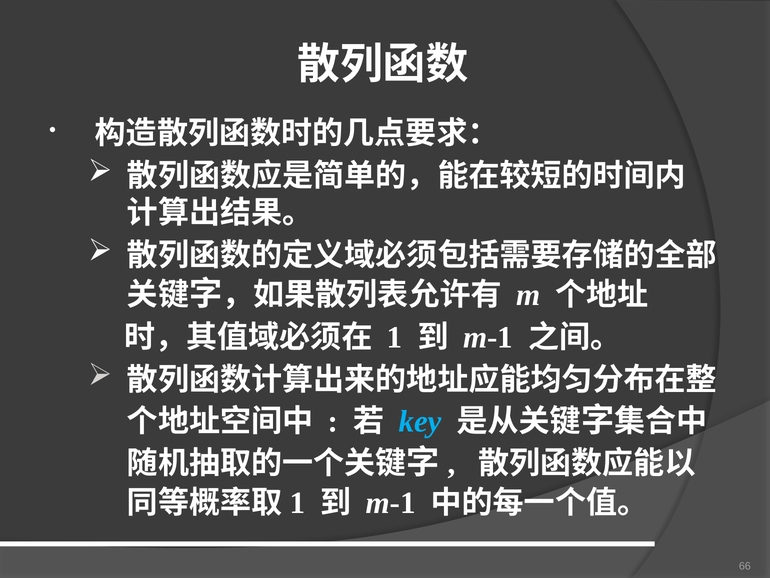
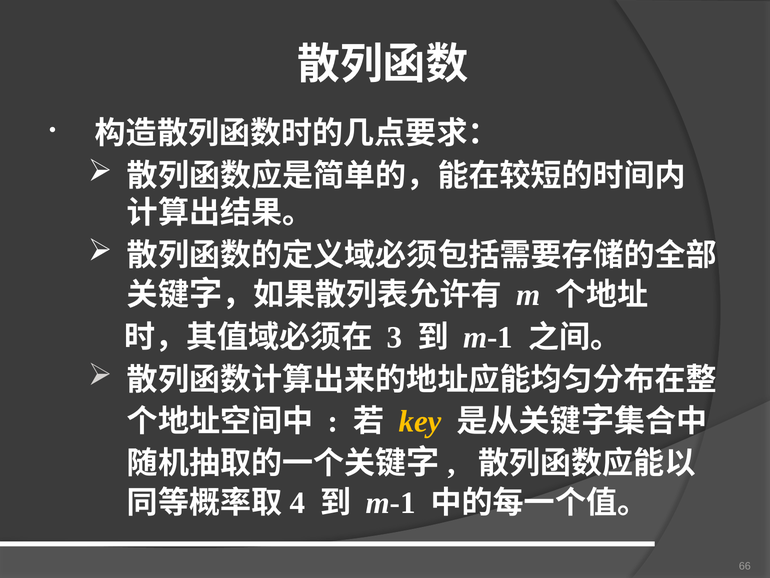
1: 1 -> 3 (395, 337)
key colour: light blue -> yellow (420, 421)
1: 1 -> 4 (297, 502)
